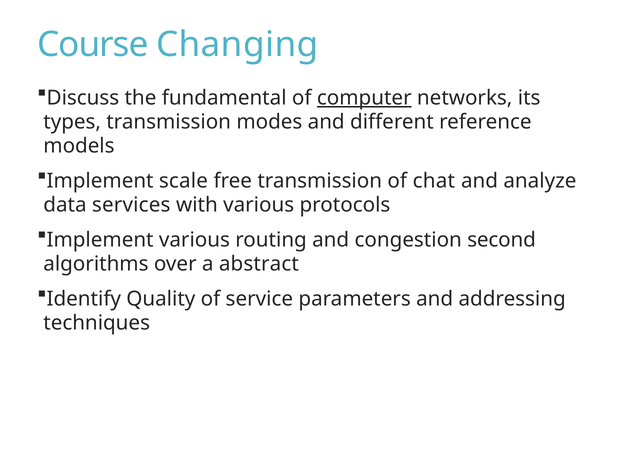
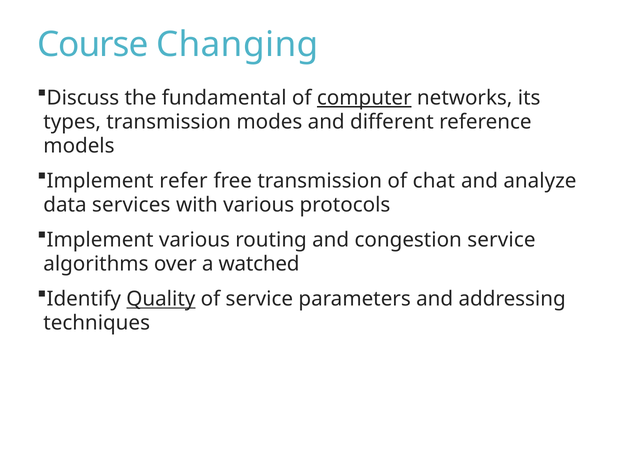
scale: scale -> refer (183, 181)
congestion second: second -> service (501, 240)
abstract: abstract -> watched (259, 264)
Quality underline: none -> present (161, 299)
